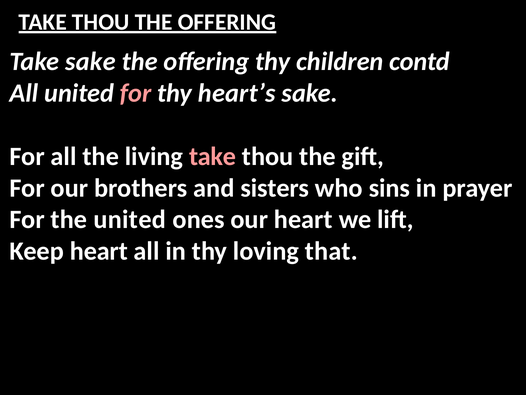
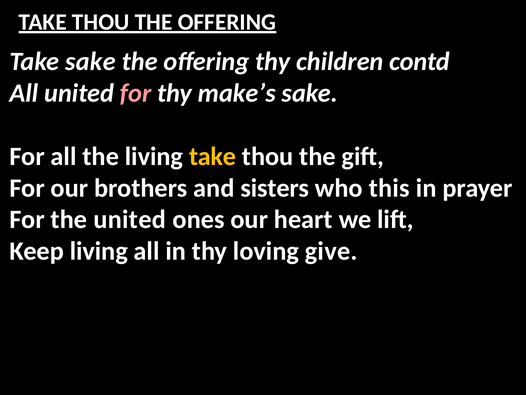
heart’s: heart’s -> make’s (237, 93)
take colour: pink -> yellow (213, 156)
sins: sins -> this (389, 188)
Keep heart: heart -> living (99, 251)
that: that -> give (331, 251)
